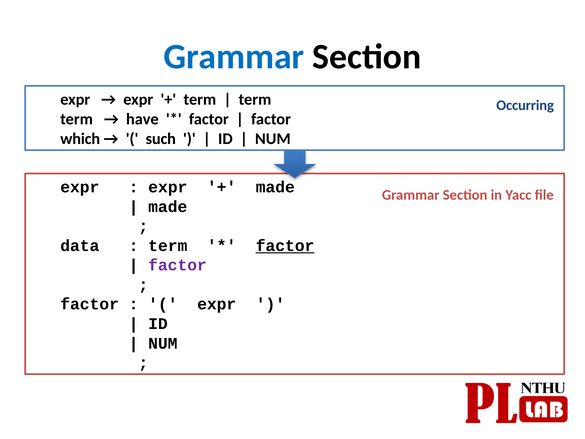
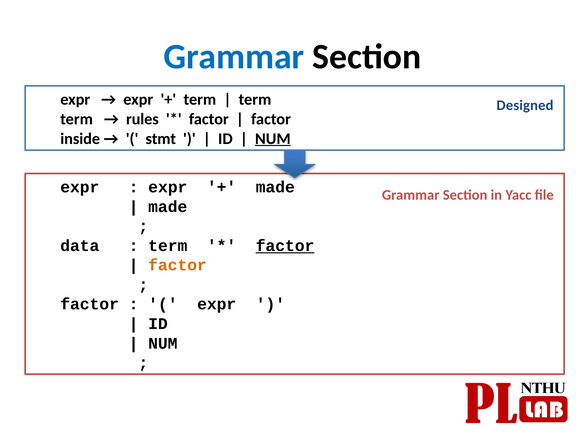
Occurring: Occurring -> Designed (525, 105)
have: have -> rules (142, 119)
which: which -> inside (80, 139)
such: such -> stmt (161, 139)
NUM underline: none -> present (273, 139)
factor colour: purple -> orange (177, 265)
